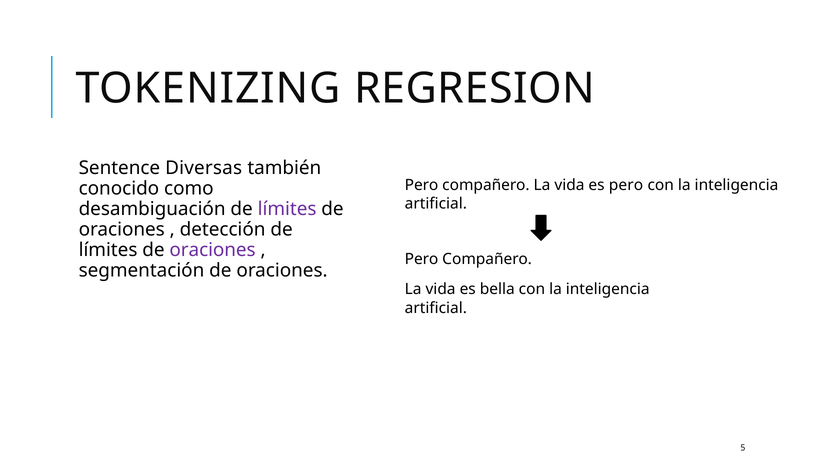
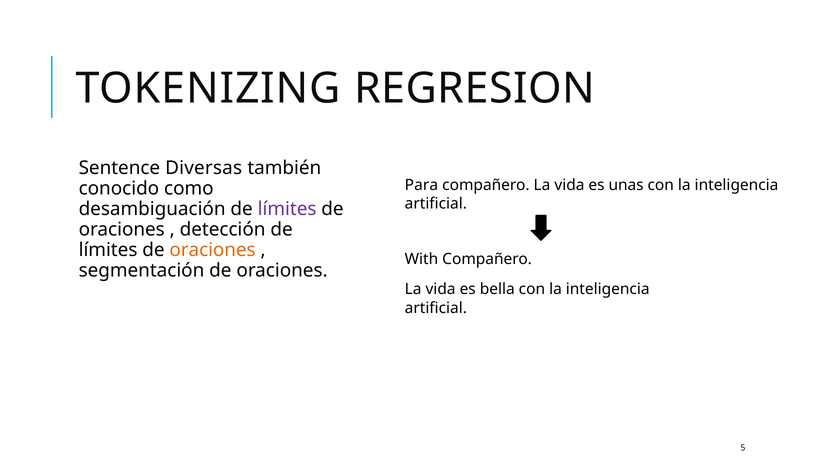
Pero: Pero -> Para (421, 185)
es pero: pero -> unas (626, 185)
oraciones colour: purple -> orange (213, 250)
Pero: Pero -> With (421, 259)
